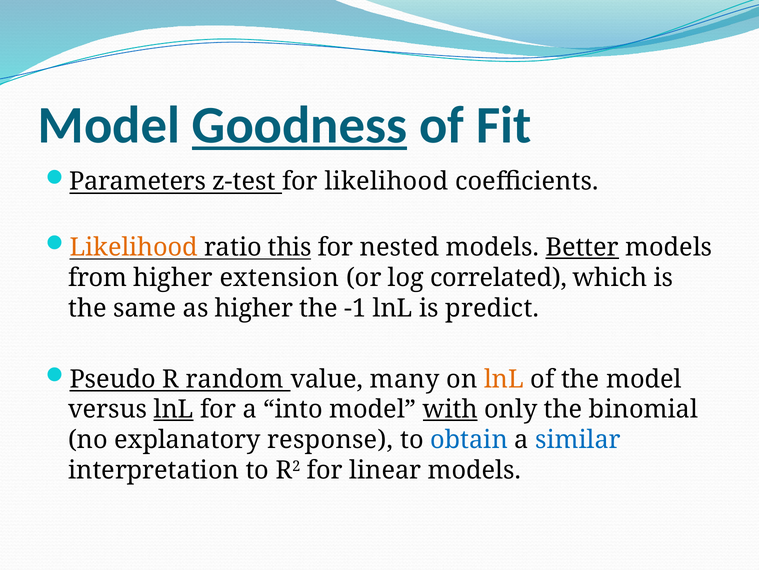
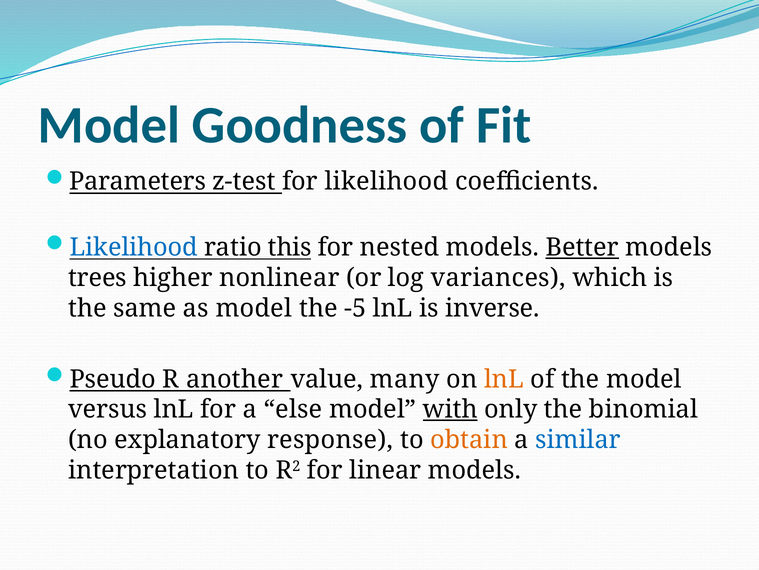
Goodness underline: present -> none (300, 125)
Likelihood colour: orange -> blue (134, 247)
from: from -> trees (97, 277)
extension: extension -> nonlinear (279, 277)
correlated: correlated -> variances (498, 277)
as higher: higher -> model (254, 308)
-1: -1 -> -5 (355, 308)
predict: predict -> inverse (492, 308)
random: random -> another (235, 379)
lnL underline: present -> none (174, 409)
into: into -> else (293, 409)
obtain colour: blue -> orange (469, 439)
